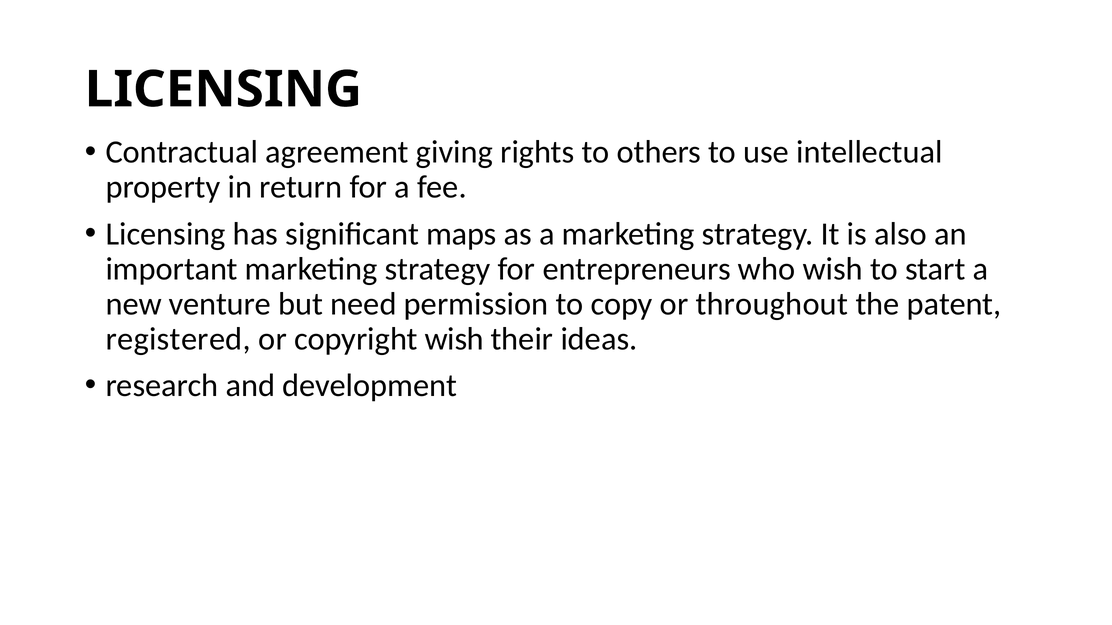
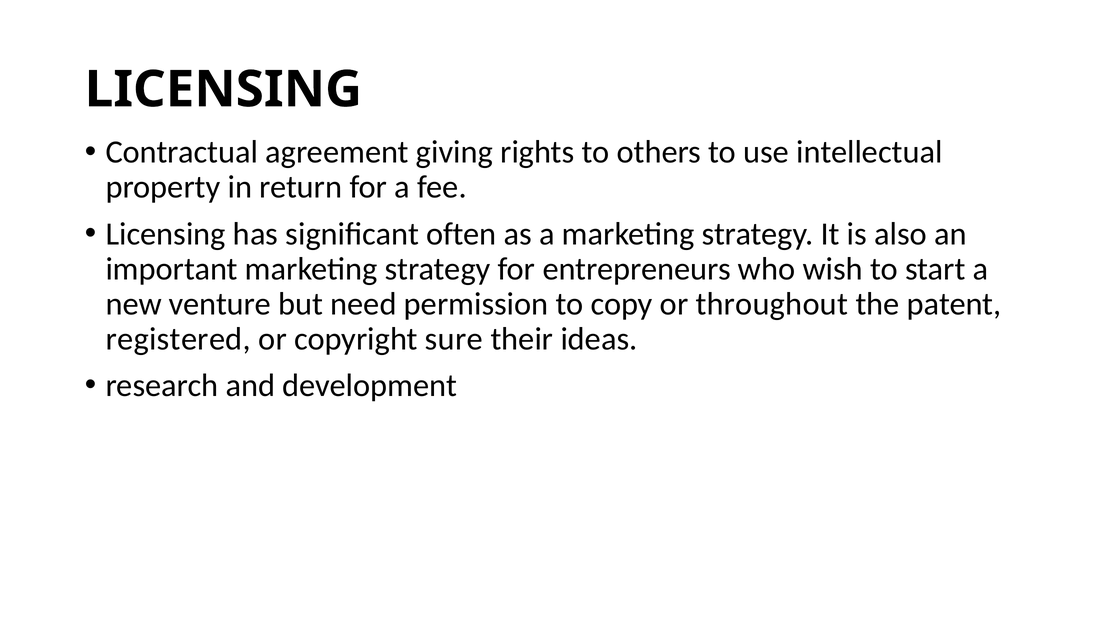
maps: maps -> often (461, 234)
copyright wish: wish -> sure (454, 339)
